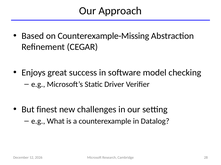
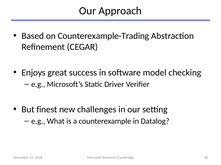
Counterexample-Missing: Counterexample-Missing -> Counterexample-Trading (103, 36)
